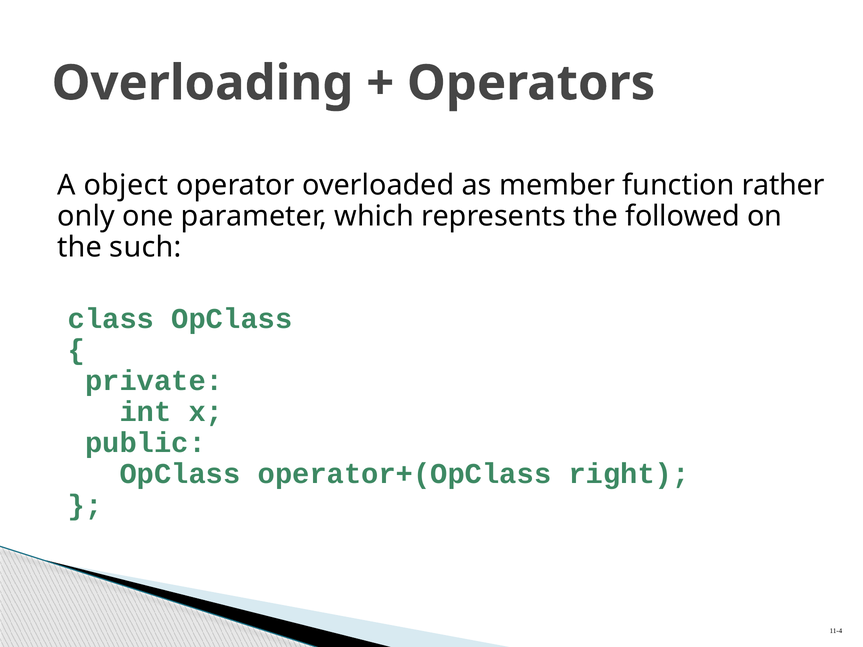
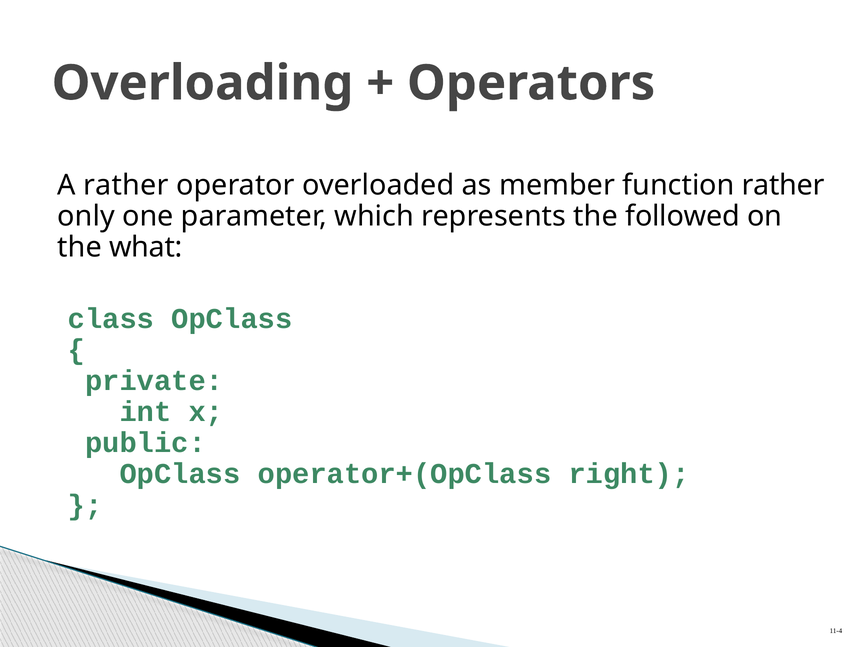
A object: object -> rather (126, 185)
such: such -> what (146, 247)
